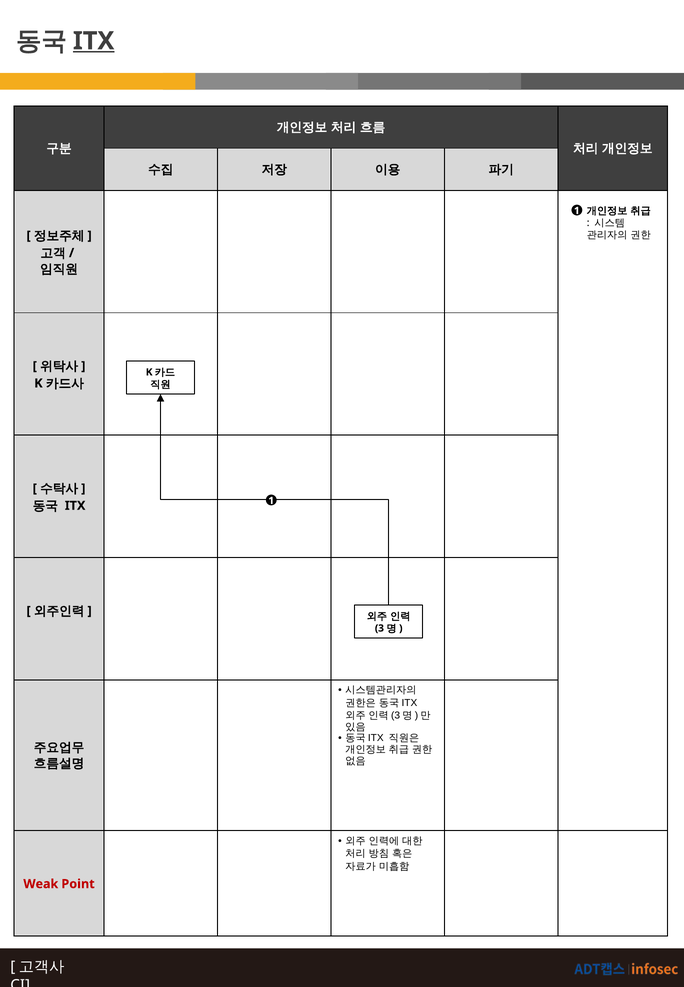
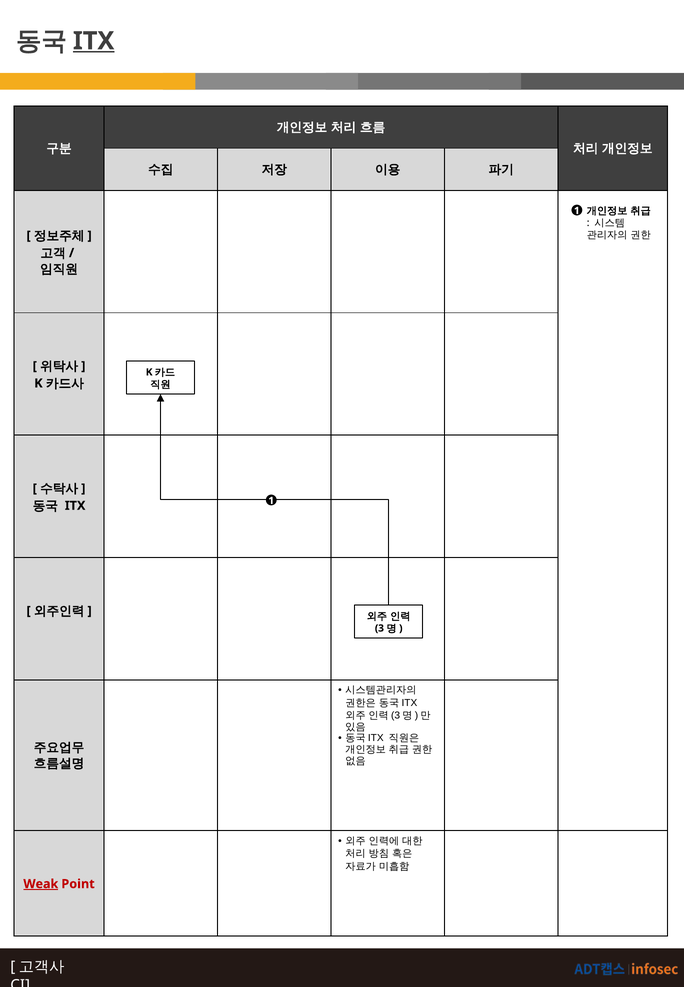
Weak underline: none -> present (41, 885)
